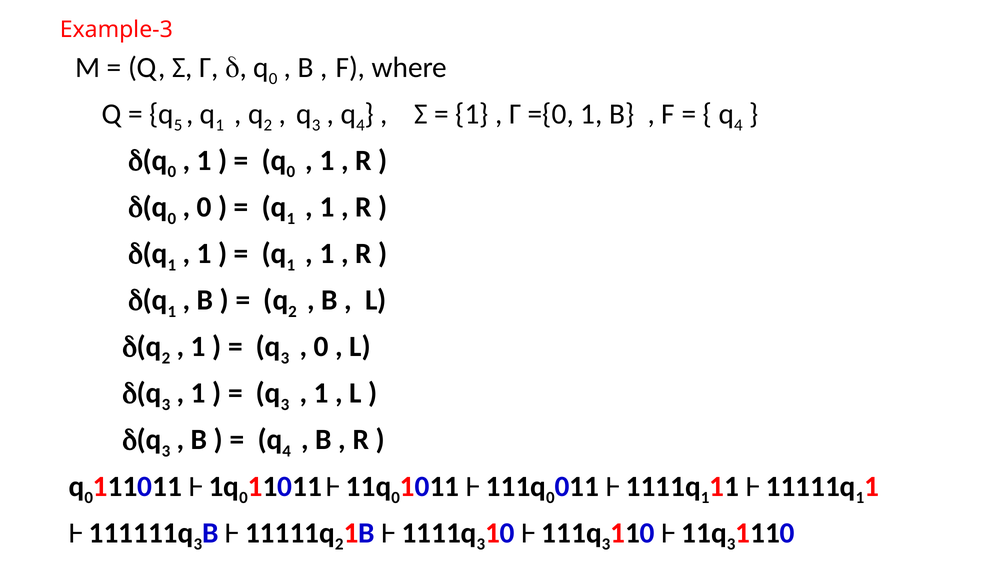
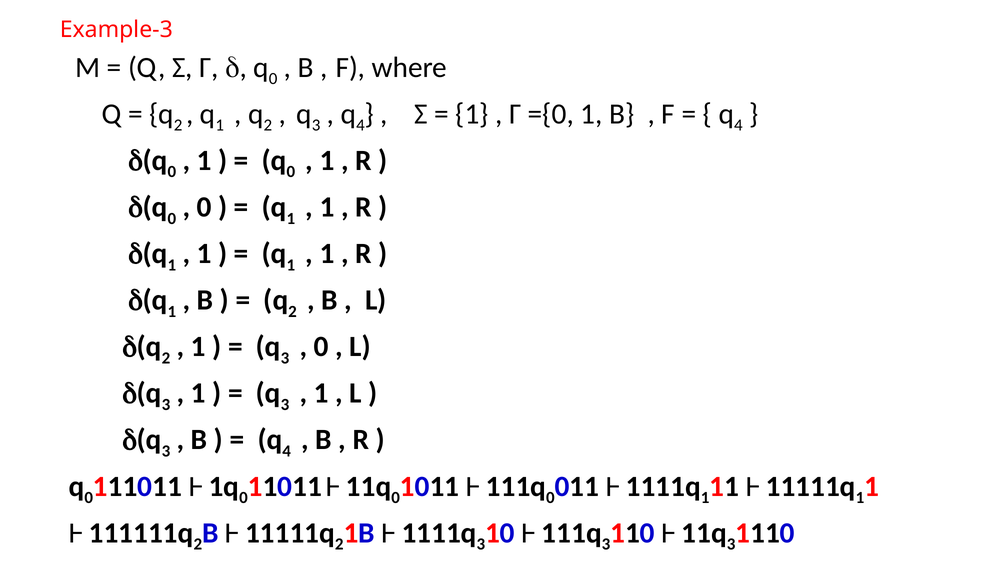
5: 5 -> 2 (178, 125)
3: 3 -> 2 (198, 544)
